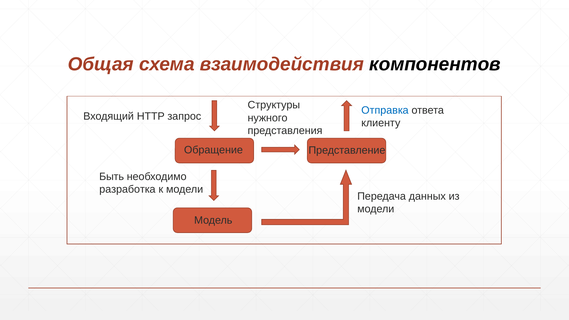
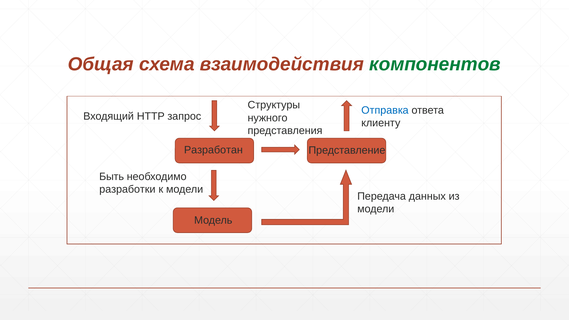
компонентов colour: black -> green (435, 64)
Обращение: Обращение -> Разработан (213, 150)
разработка: разработка -> разработки (127, 189)
